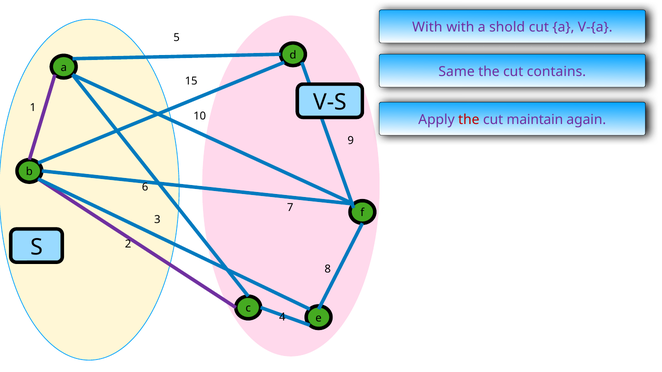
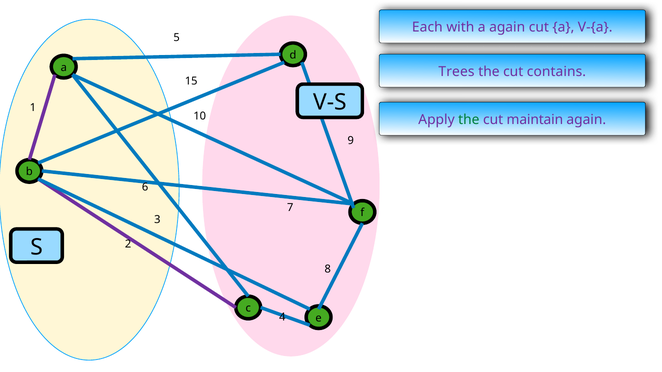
With: With -> Each (427, 27)
a shold: shold -> again (507, 27)
Same: Same -> Trees (457, 72)
the colour: red -> green (469, 120)
